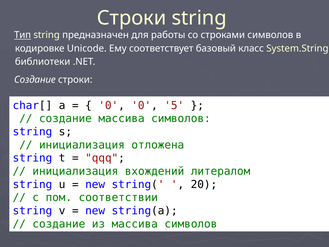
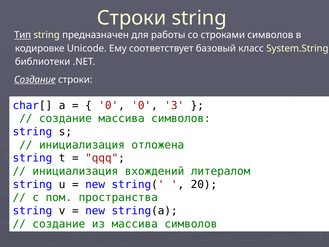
Создание underline: none -> present (35, 80)
5: 5 -> 3 (174, 105)
соответствии: соответствии -> пространства (118, 197)
